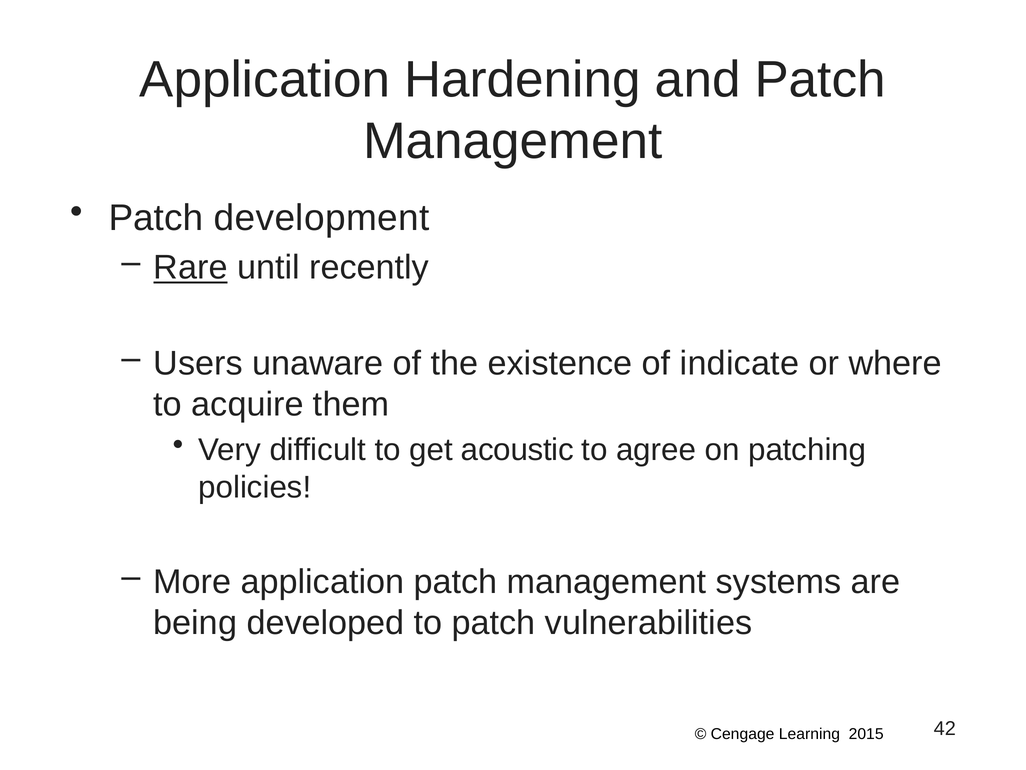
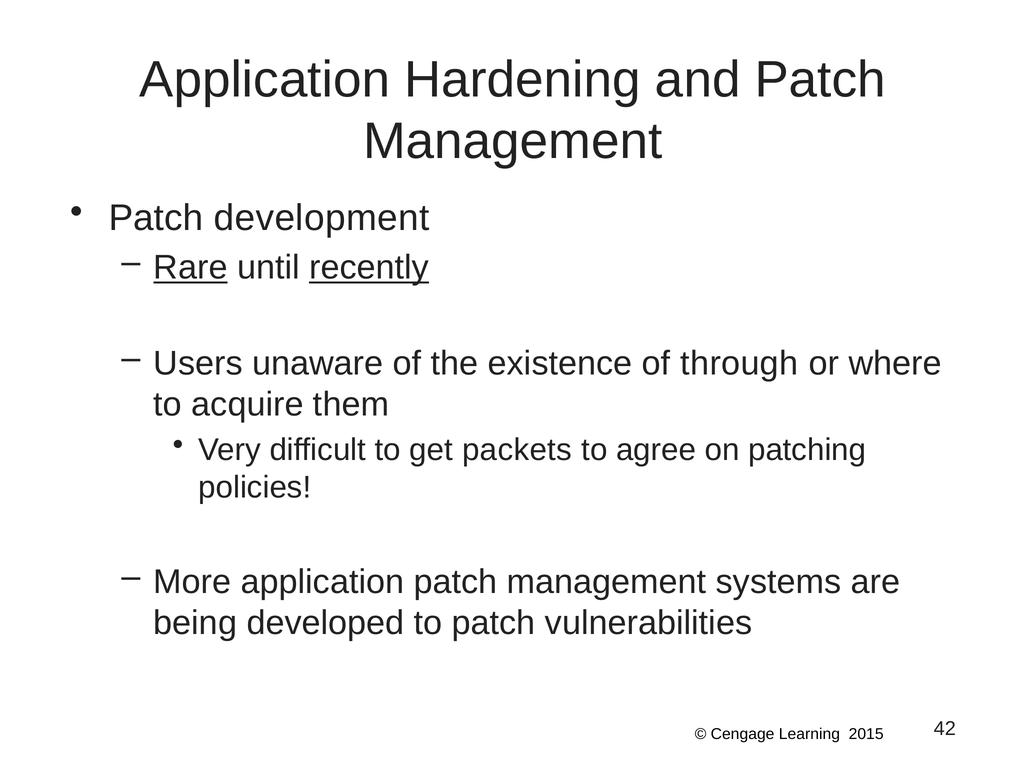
recently underline: none -> present (369, 267)
indicate: indicate -> through (739, 363)
acoustic: acoustic -> packets (517, 450)
